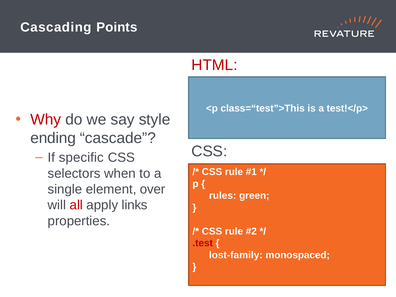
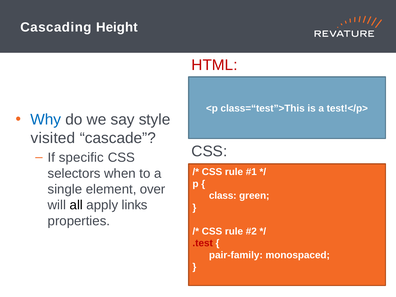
Points: Points -> Height (117, 27)
Why colour: red -> blue (46, 120)
ending: ending -> visited (53, 138)
rules: rules -> class (223, 196)
all colour: red -> black (76, 205)
lost-family: lost-family -> pair-family (236, 255)
